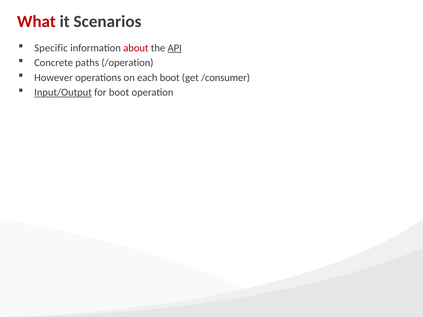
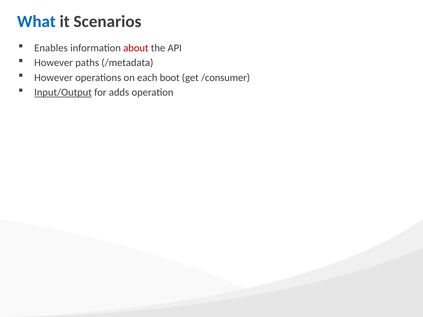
What colour: red -> blue (36, 22)
Specific: Specific -> Enables (51, 48)
API underline: present -> none (175, 48)
Concrete: Concrete -> However (54, 63)
/operation: /operation -> /metadata (127, 63)
for boot: boot -> adds (119, 92)
